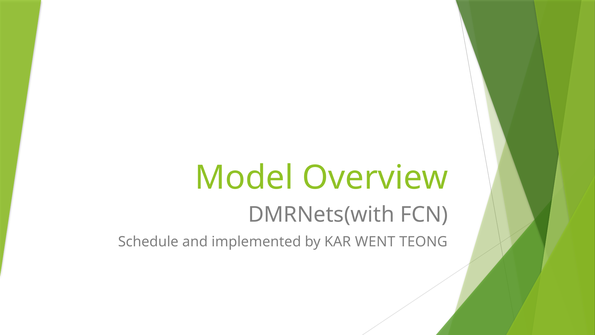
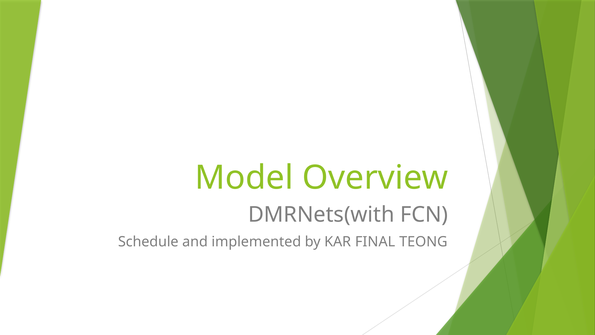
WENT: WENT -> FINAL (375, 242)
